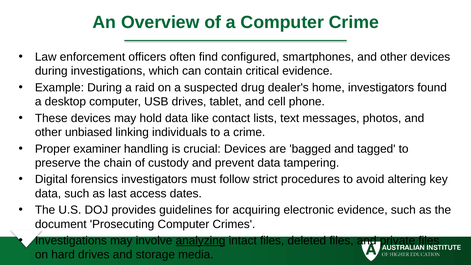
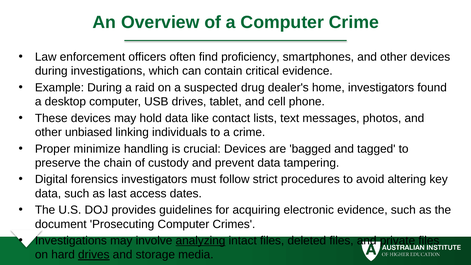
configured: configured -> proficiency (250, 57)
examiner: examiner -> minimize (97, 149)
drives underline: none -> present (94, 255)
